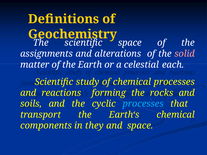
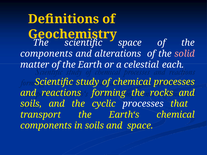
assignments: assignments -> components (46, 54)
processes colour: light blue -> white (143, 104)
in they: they -> soils (94, 126)
